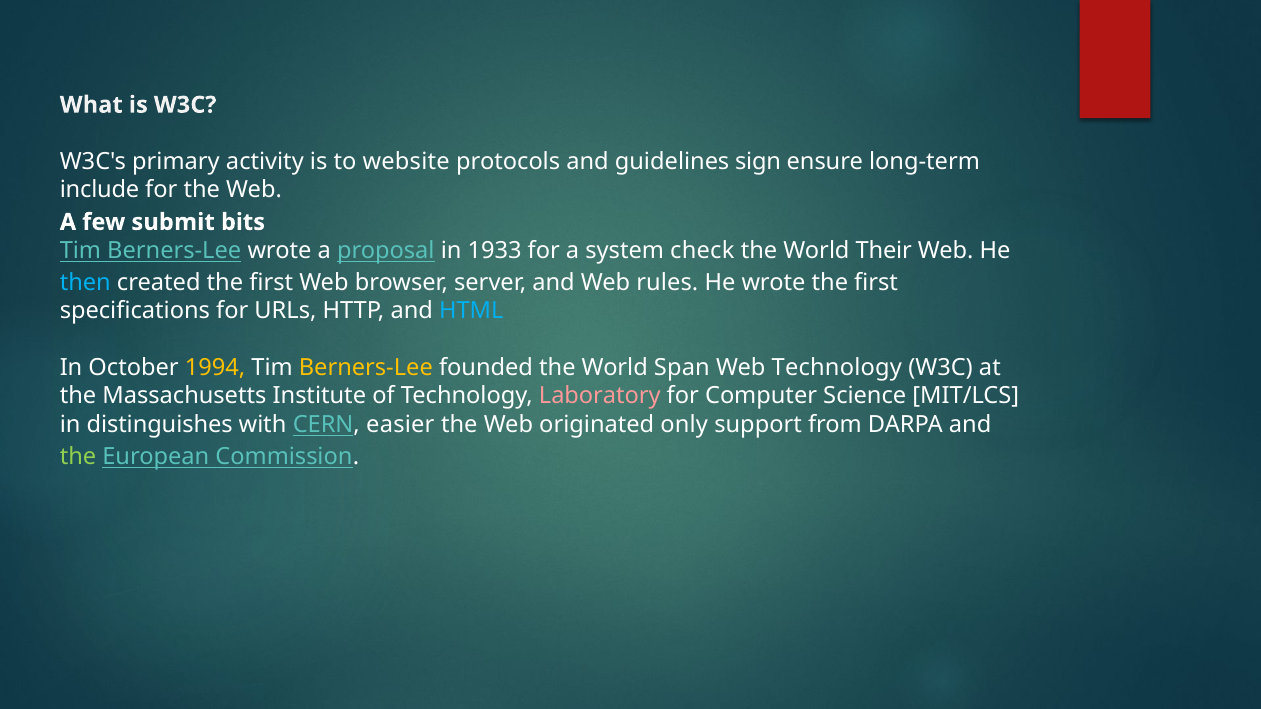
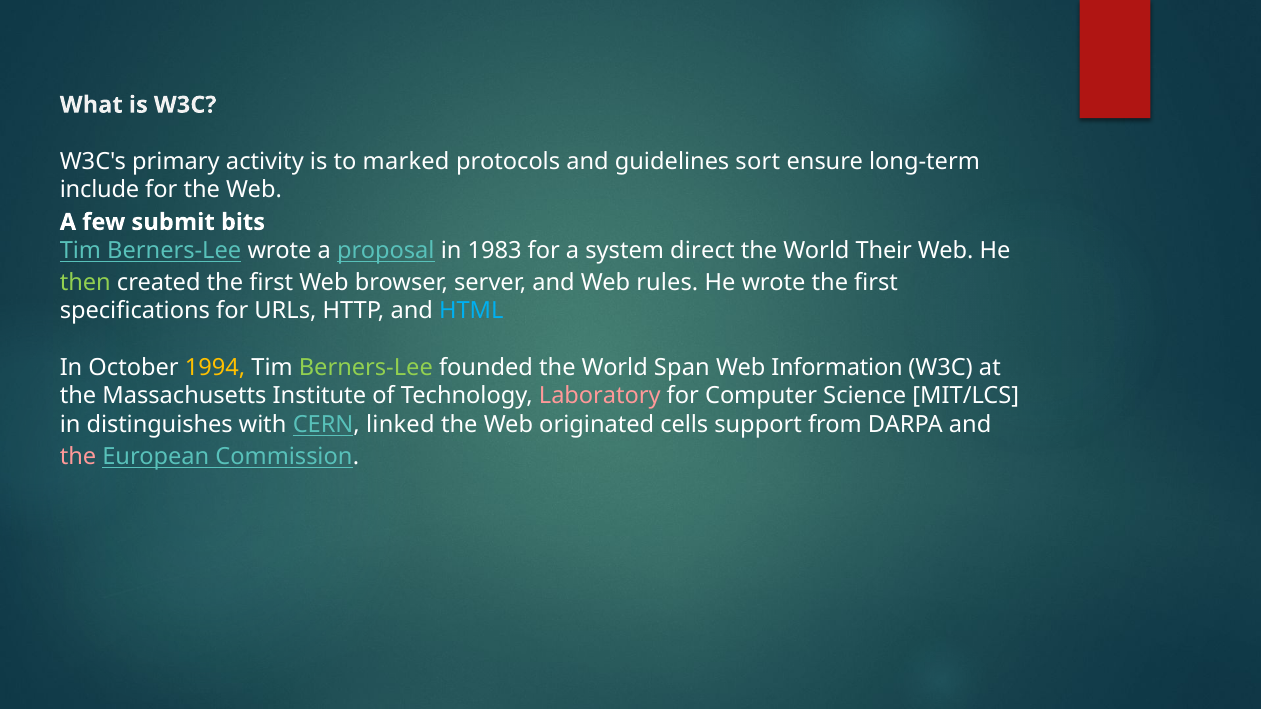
website: website -> marked (406, 162)
sign: sign -> sort (758, 162)
1933: 1933 -> 1983 (495, 251)
check: check -> direct (702, 251)
then colour: light blue -> light green (85, 283)
Berners-Lee colour: yellow -> light green (366, 368)
Web Technology: Technology -> Information (837, 368)
easier: easier -> linked (400, 425)
only: only -> cells (684, 425)
the colour: light green -> pink (78, 457)
